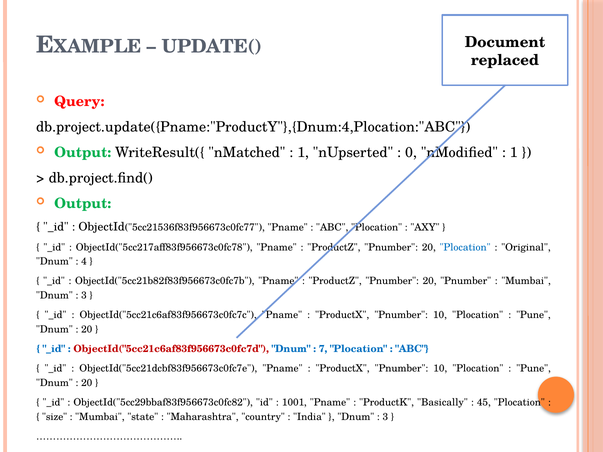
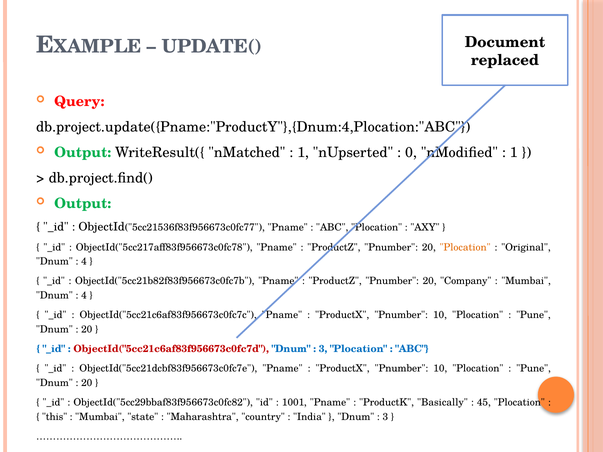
Plocation colour: blue -> orange (465, 247)
20 Pnumber: Pnumber -> Company (466, 281)
3: 3 -> 4 (84, 296)
7: 7 -> 3 (323, 349)
size: size -> this (55, 417)
